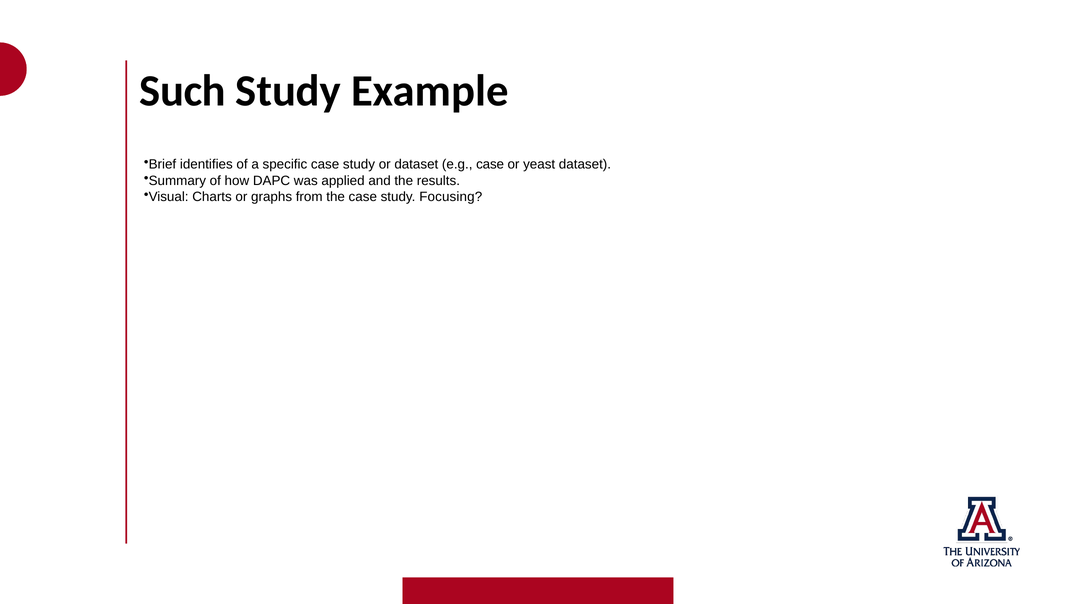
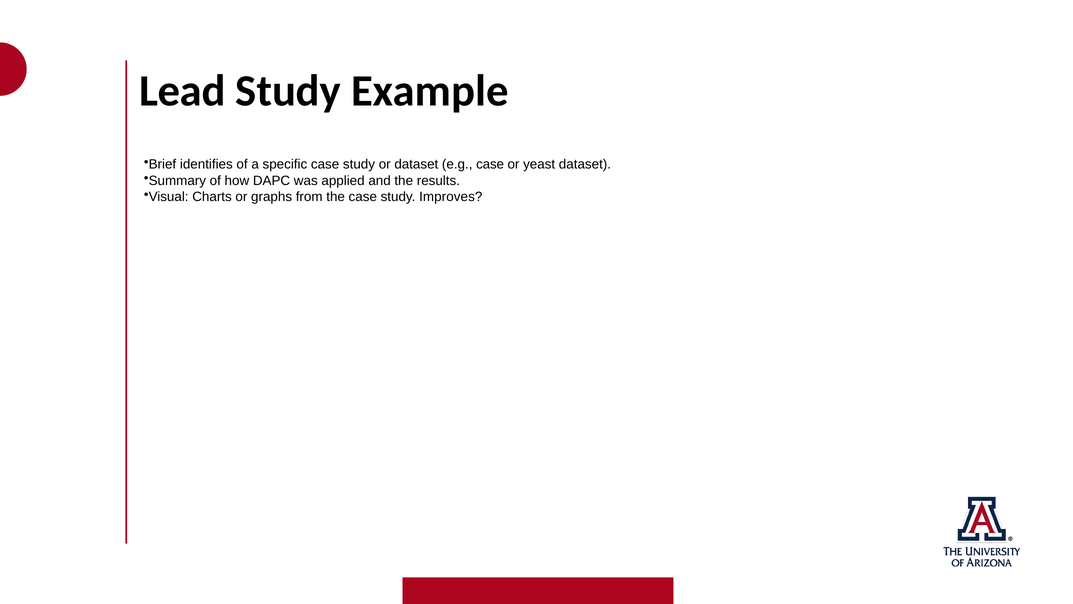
Such: Such -> Lead (182, 91)
Focusing: Focusing -> Improves (451, 197)
